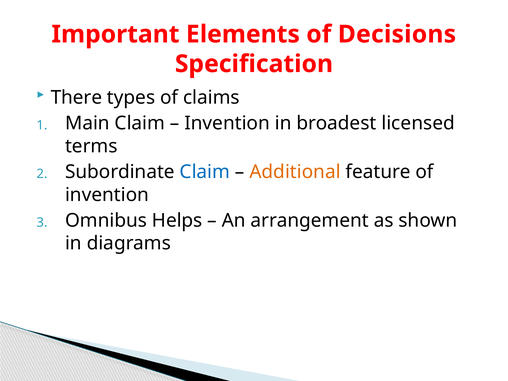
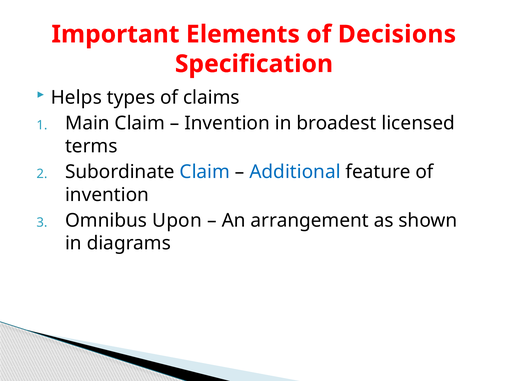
There: There -> Helps (76, 98)
Additional colour: orange -> blue (295, 172)
Helps: Helps -> Upon (177, 220)
